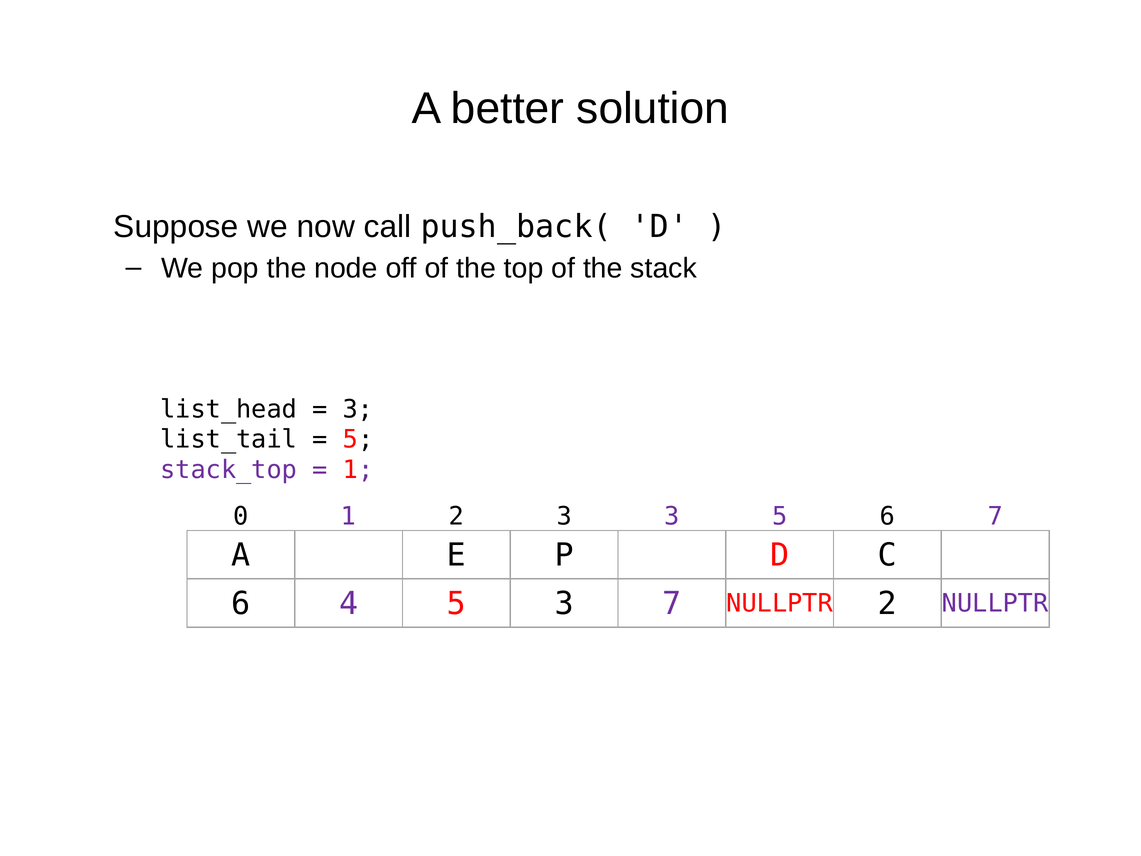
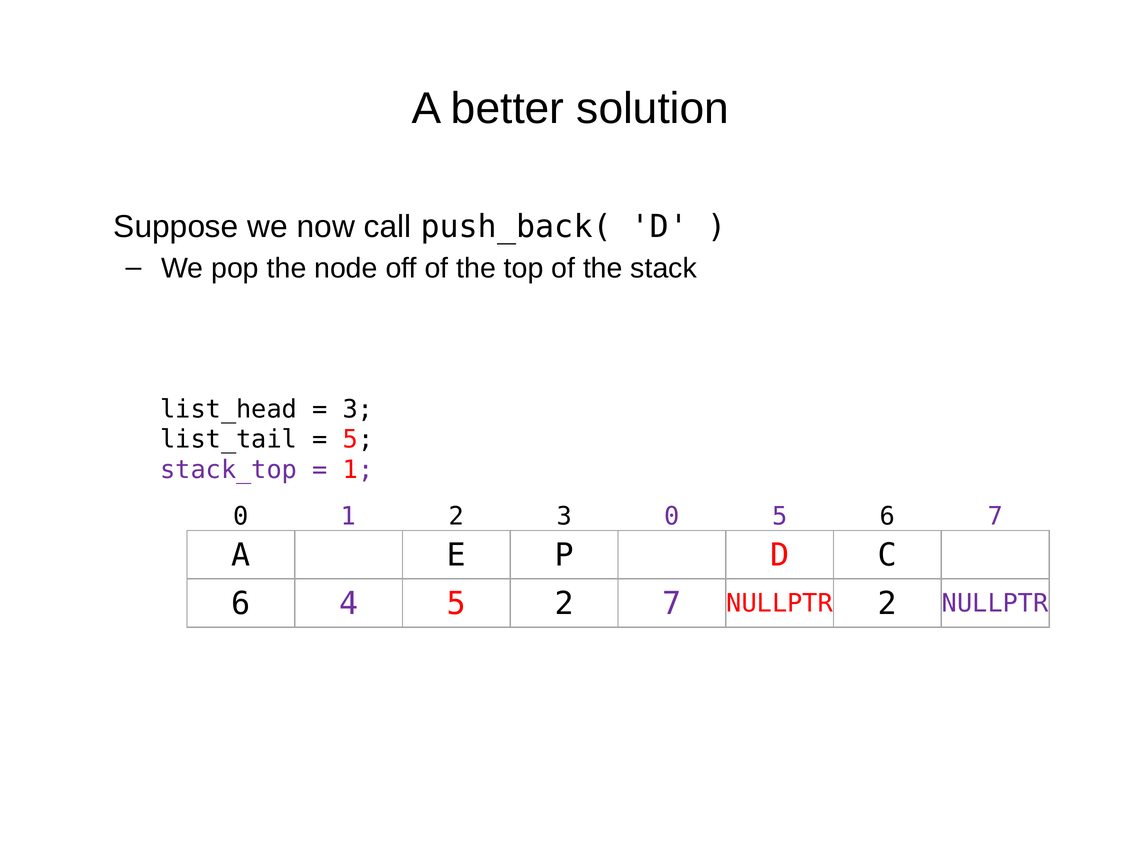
3 3: 3 -> 0 (672, 516)
5 3: 3 -> 2 (564, 603)
